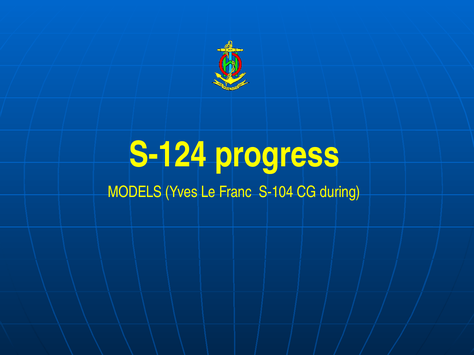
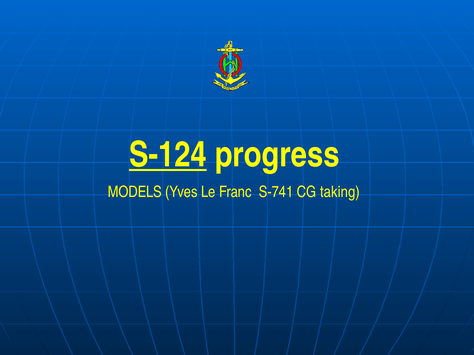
S-124 underline: none -> present (168, 155)
S-104: S-104 -> S-741 (276, 192)
during: during -> taking (340, 192)
